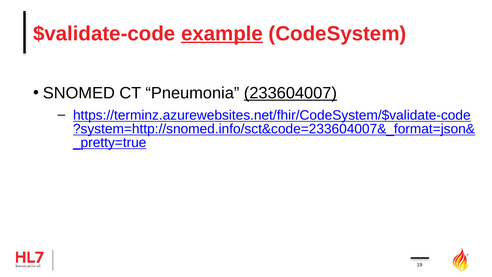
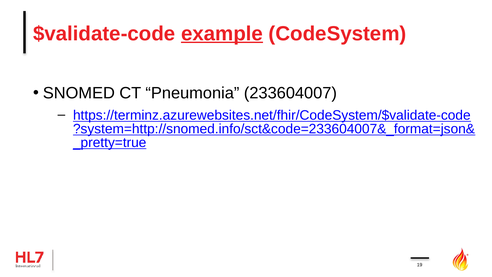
233604007 underline: present -> none (290, 93)
